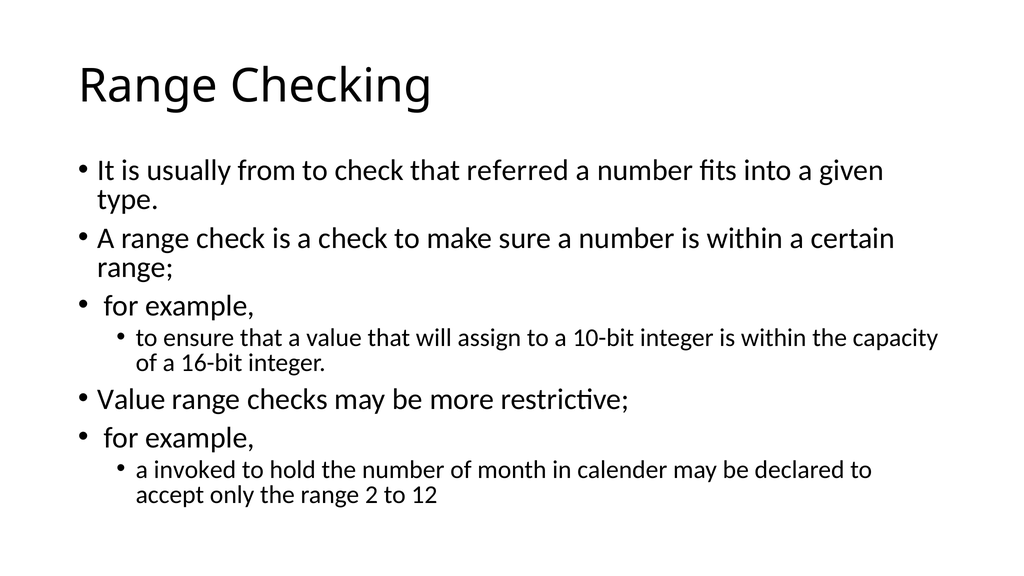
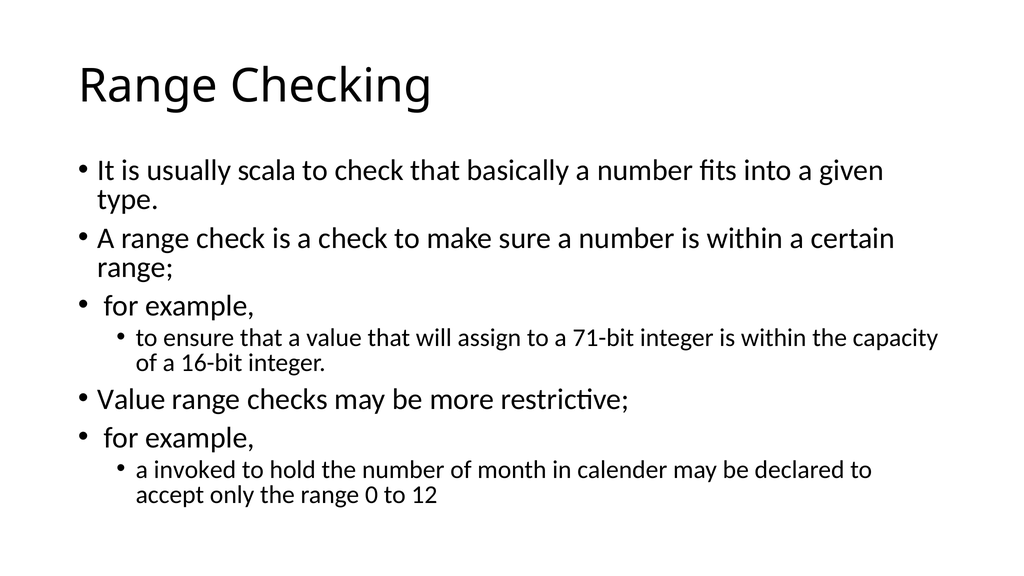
from: from -> scala (267, 171)
referred: referred -> basically (518, 171)
10-bit: 10-bit -> 71-bit (603, 338)
2: 2 -> 0 (371, 495)
